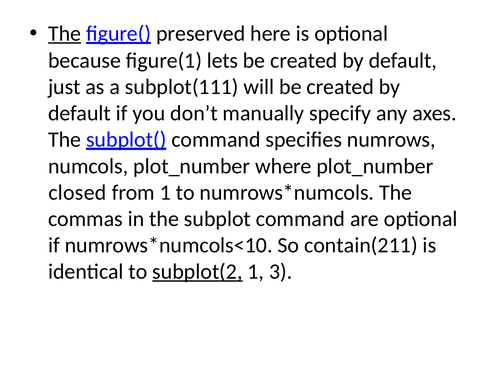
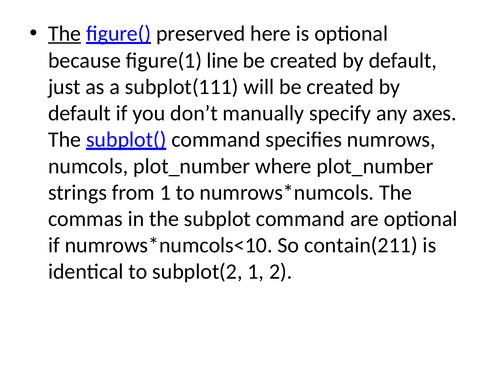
lets: lets -> line (222, 60)
closed: closed -> strings (77, 192)
subplot(2 underline: present -> none (197, 271)
3: 3 -> 2 (281, 271)
